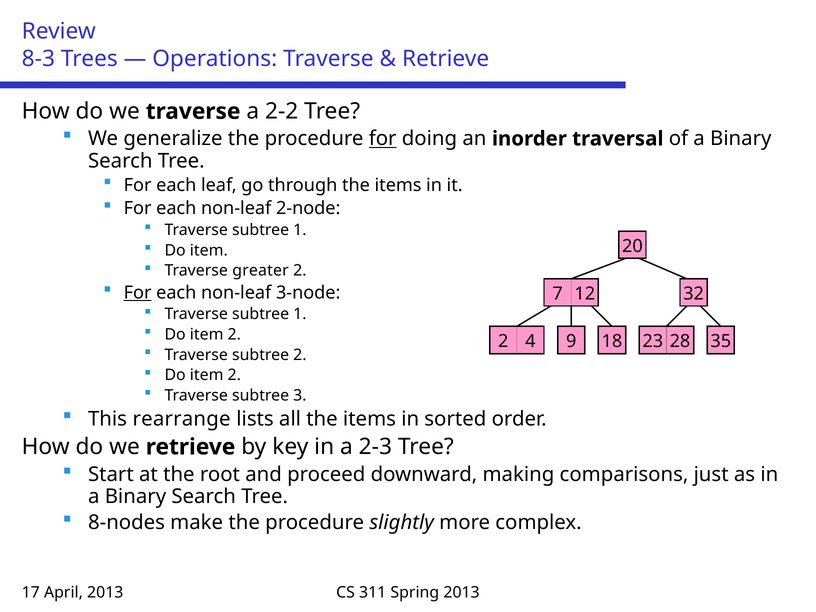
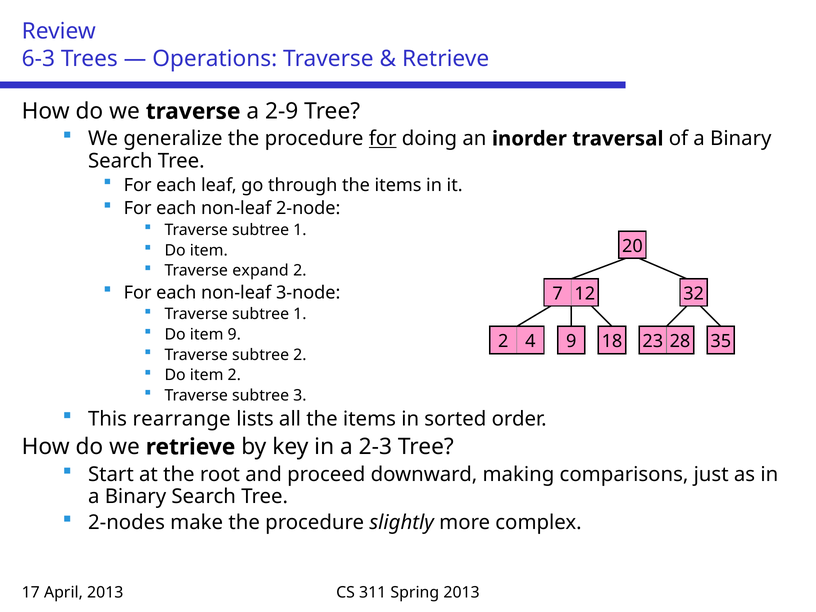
8-3: 8-3 -> 6-3 (38, 59)
2-2: 2-2 -> 2-9 (282, 111)
greater: greater -> expand (261, 271)
For underline: present -> none (138, 293)
2: 2 -> 9 (234, 334)
8-nodes: 8-nodes -> 2-nodes (127, 522)
